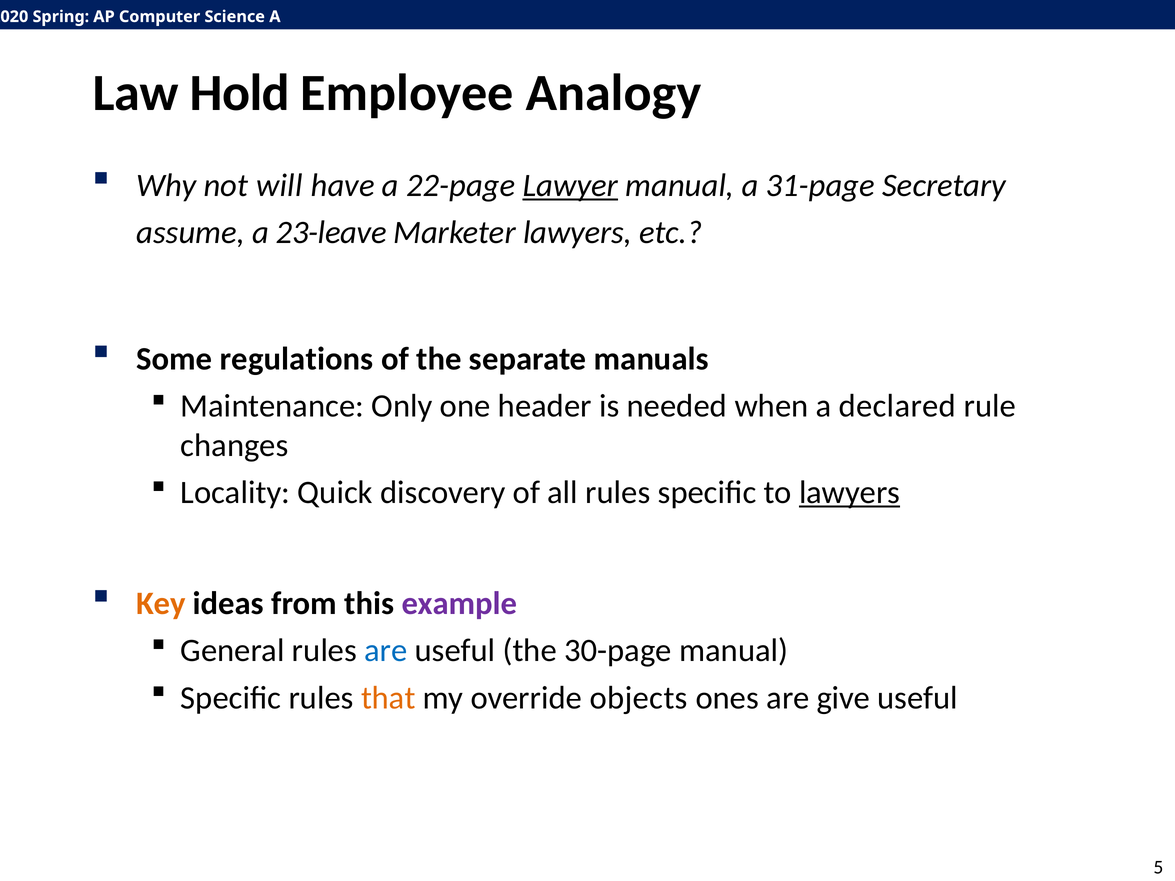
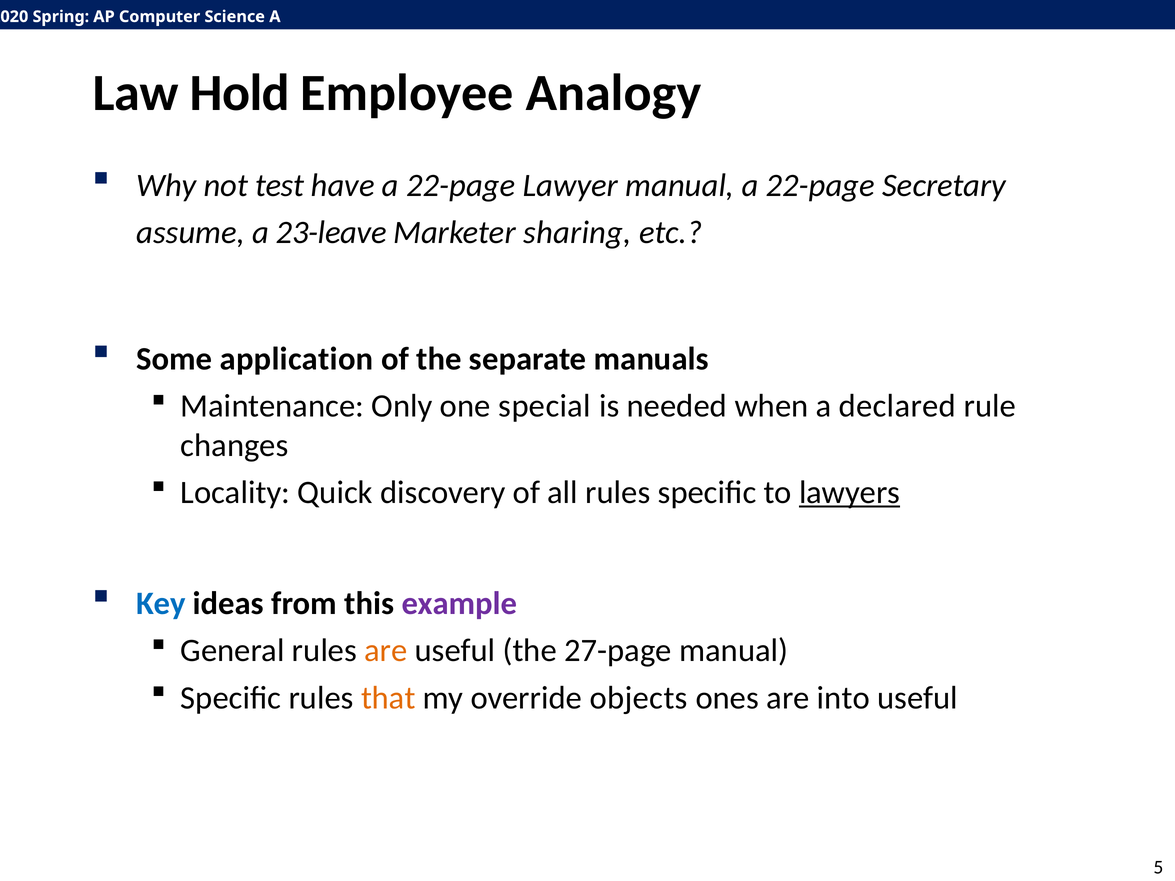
will: will -> test (280, 185)
Lawyer underline: present -> none (570, 185)
manual a 31-page: 31-page -> 22-page (820, 185)
Marketer lawyers: lawyers -> sharing (577, 232)
regulations: regulations -> application (297, 359)
header: header -> special (545, 406)
Key colour: orange -> blue (161, 603)
are colour: blue -> orange (386, 651)
30-page: 30-page -> 27-page (618, 651)
give: give -> into (843, 698)
